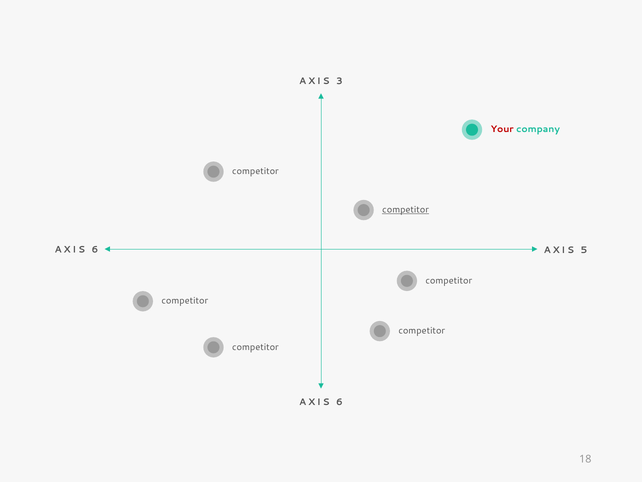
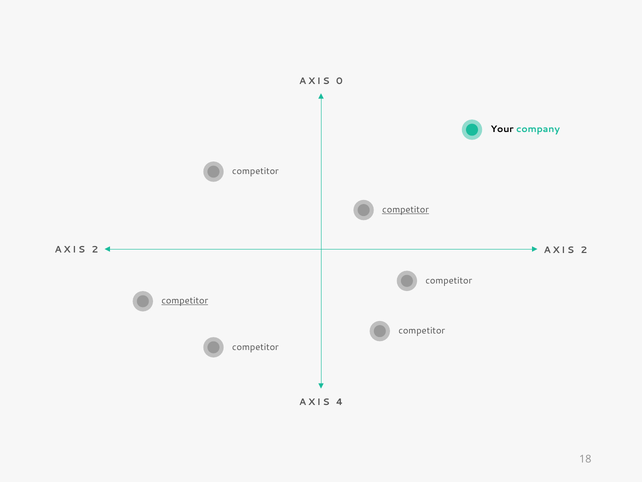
3: 3 -> 0 (339, 81)
Your colour: red -> black (502, 129)
6: 6 -> 2 (95, 249)
5: 5 -> 2 (584, 250)
competitor underline: none -> present (185, 301)
6: 6 -> 4 (339, 402)
